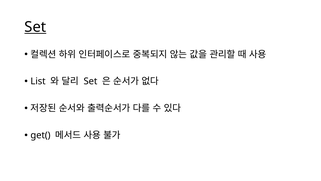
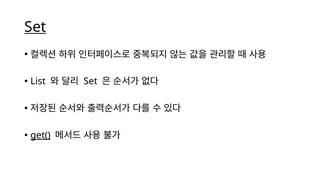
get( underline: none -> present (40, 135)
